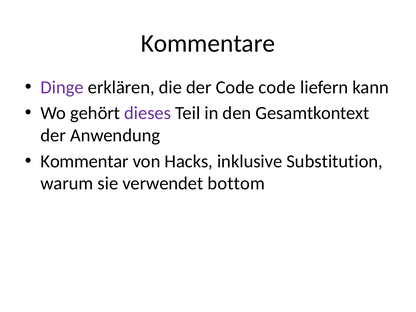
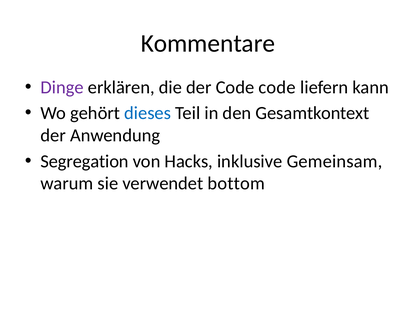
dieses colour: purple -> blue (148, 113)
Kommentar: Kommentar -> Segregation (85, 161)
Substitution: Substitution -> Gemeinsam (335, 161)
